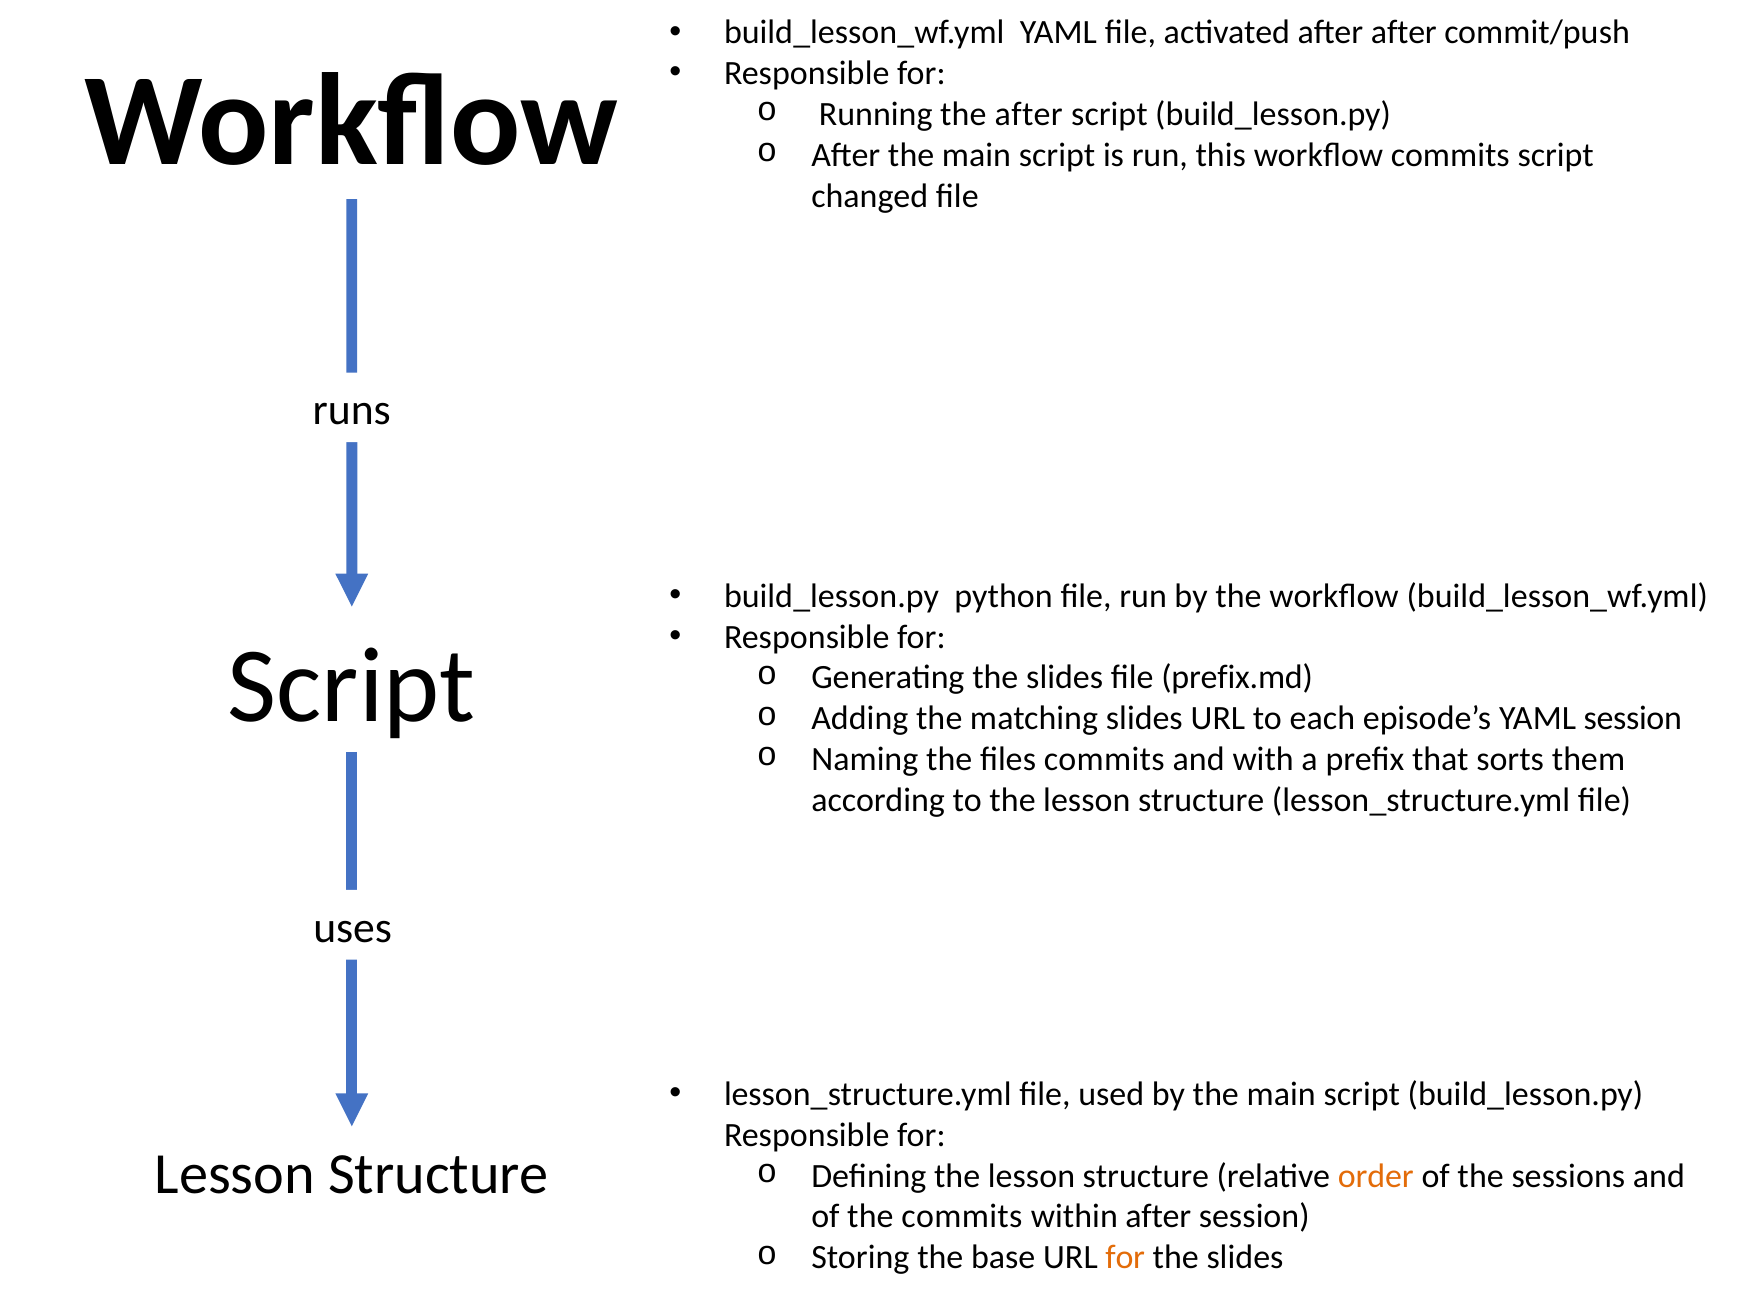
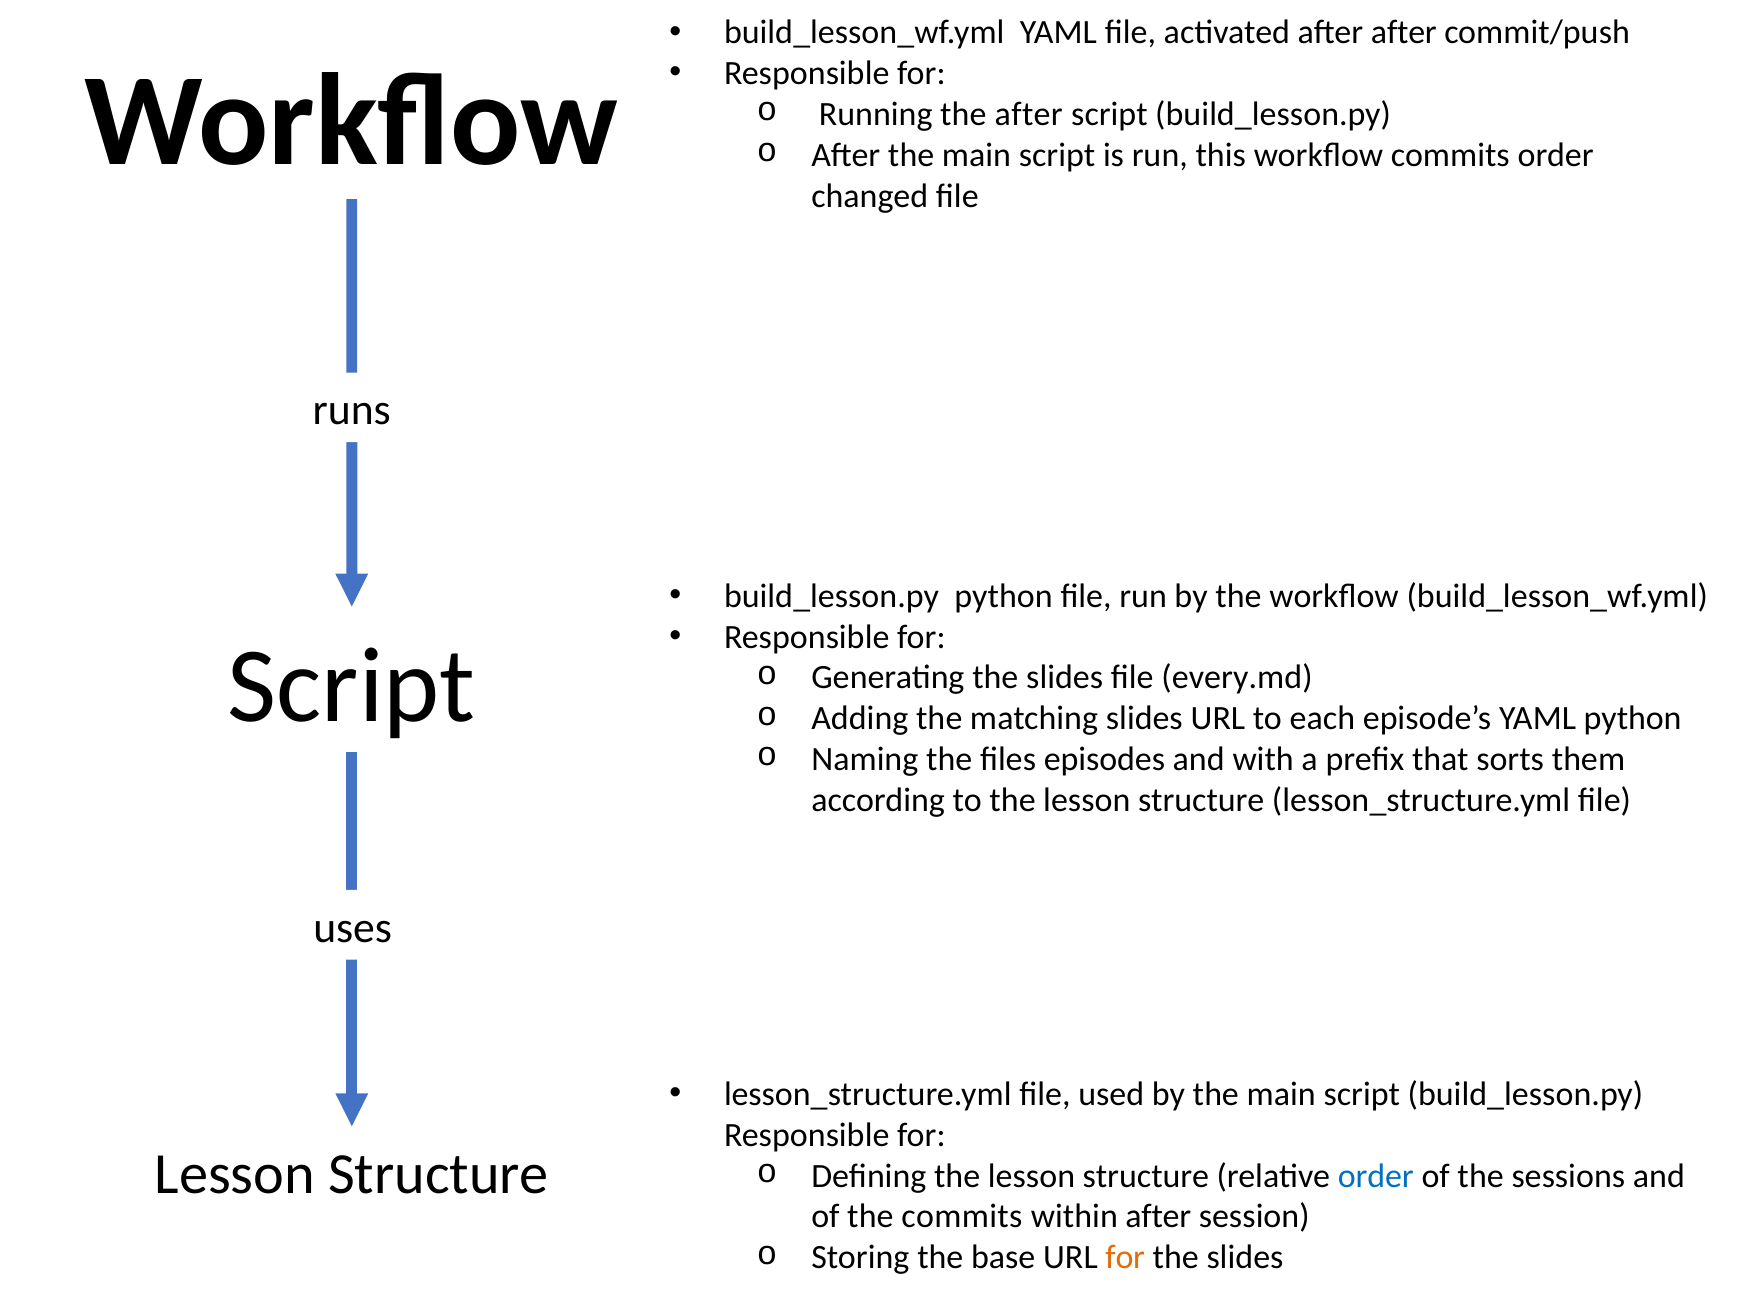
commits script: script -> order (1556, 155)
prefix.md: prefix.md -> every.md (1237, 677)
YAML session: session -> python (1633, 718)
files commits: commits -> episodes (1104, 759)
order colour: orange -> blue (1376, 1175)
